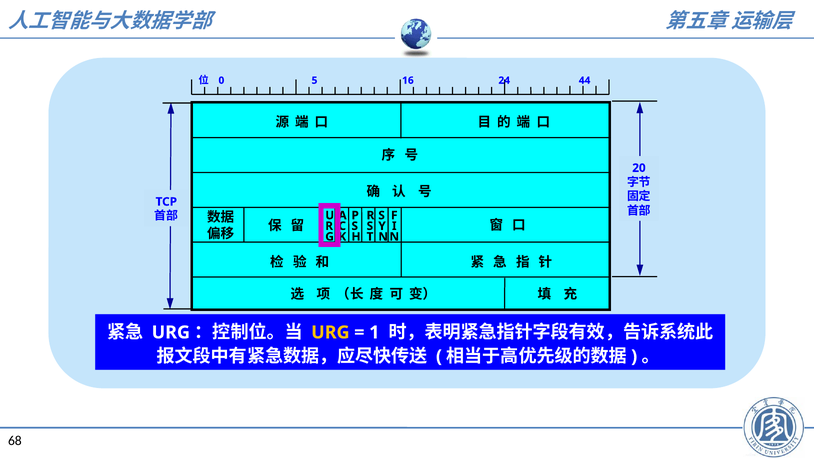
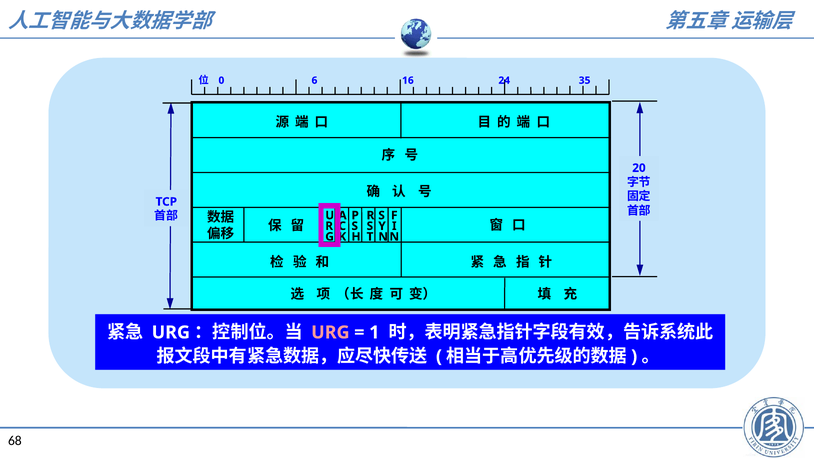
5: 5 -> 6 (314, 80)
44: 44 -> 35 (585, 80)
URG colour: yellow -> pink (330, 332)
